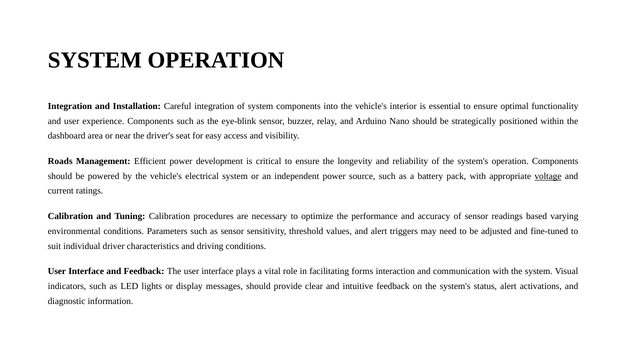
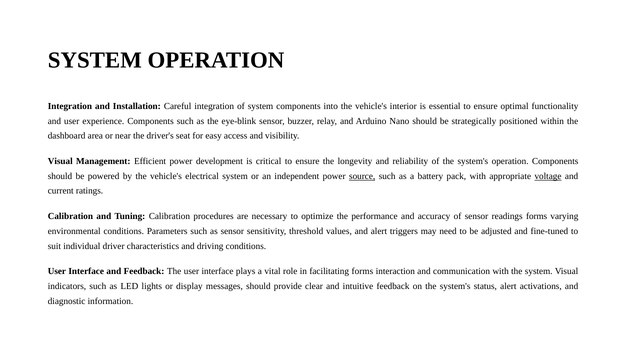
Roads: Roads -> Visual (60, 161)
source underline: none -> present (362, 176)
readings based: based -> forms (537, 216)
